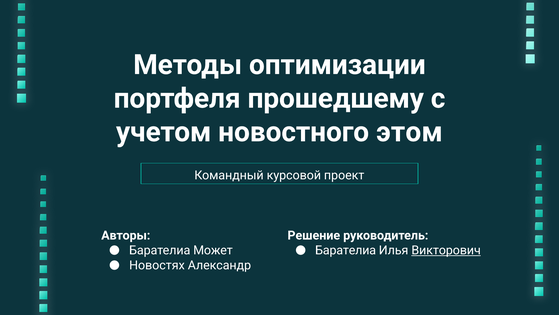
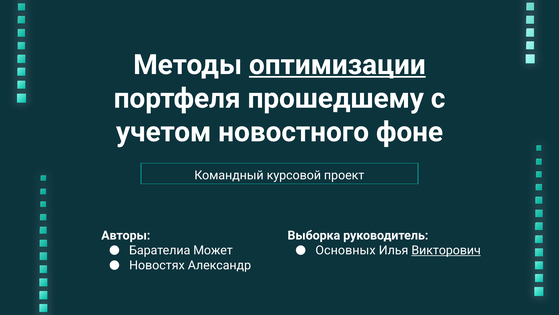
оптимизации underline: none -> present (337, 65)
этом: этом -> фоне (410, 132)
Решение: Решение -> Выборка (314, 235)
Барателиа: Барателиа -> Основных (346, 250)
